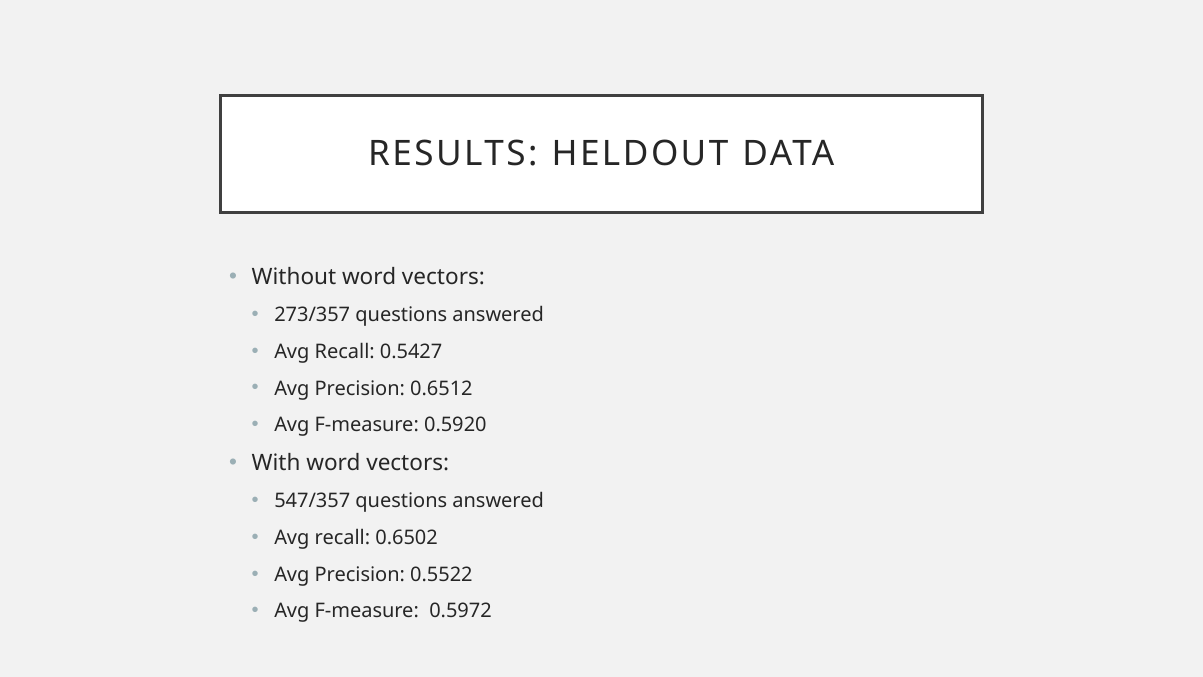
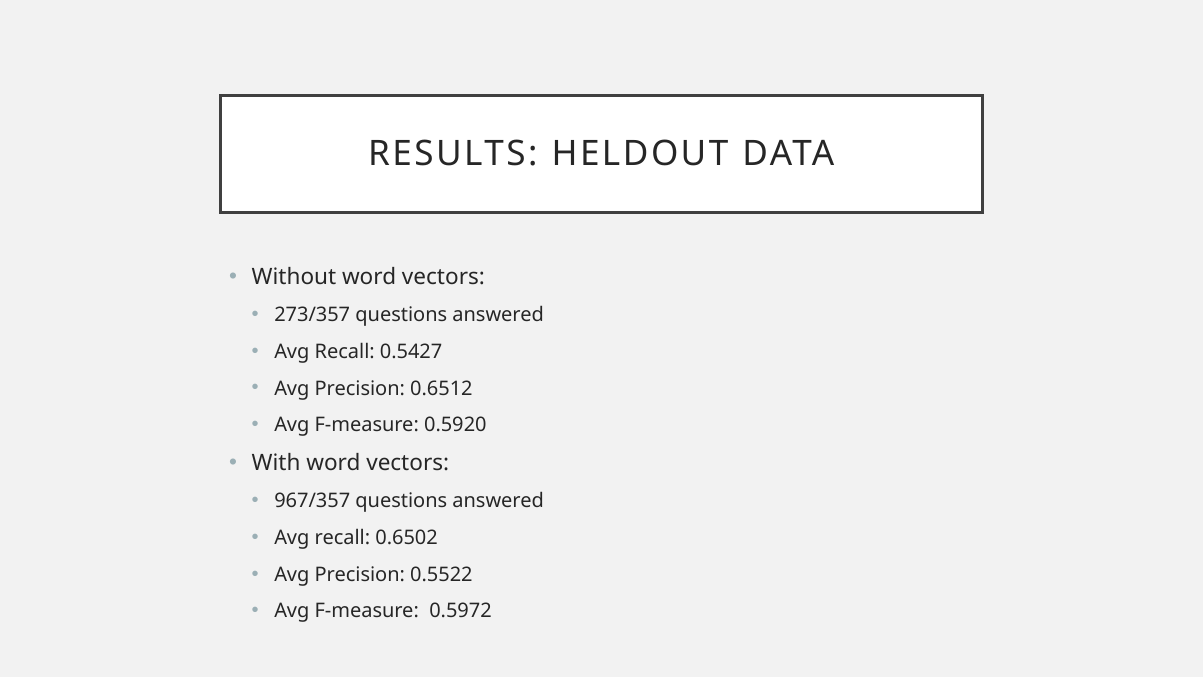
547/357: 547/357 -> 967/357 (312, 501)
